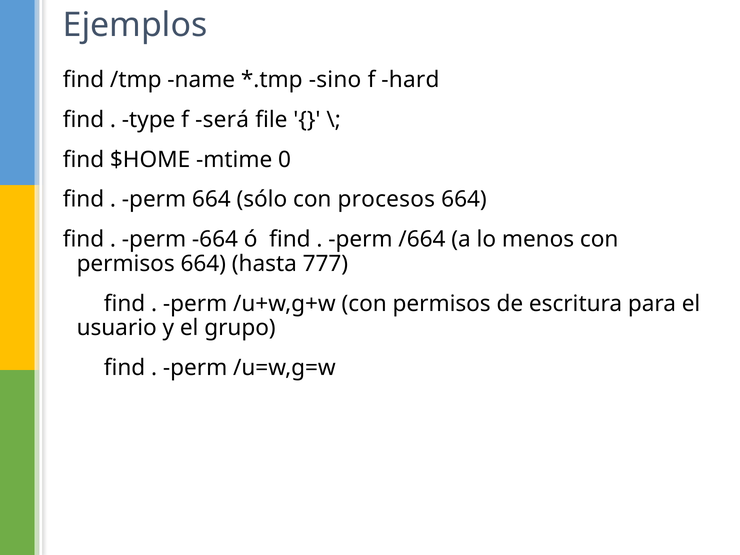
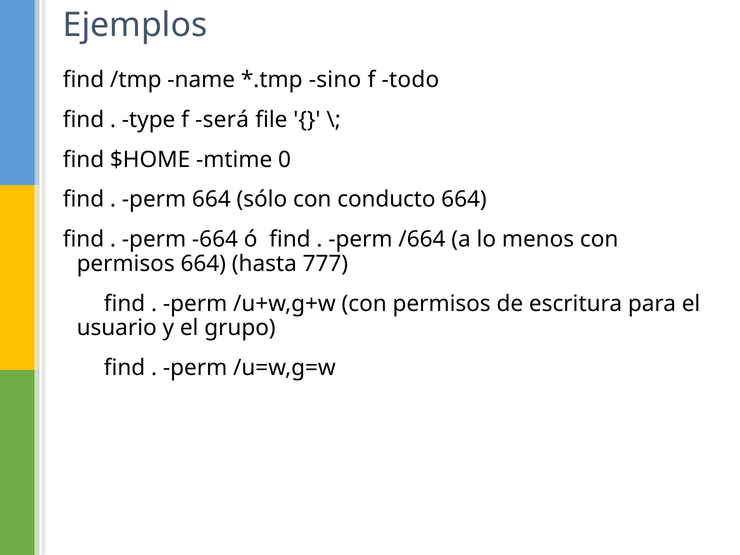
hard: hard -> todo (410, 80)
procesos: procesos -> conducto (386, 199)
